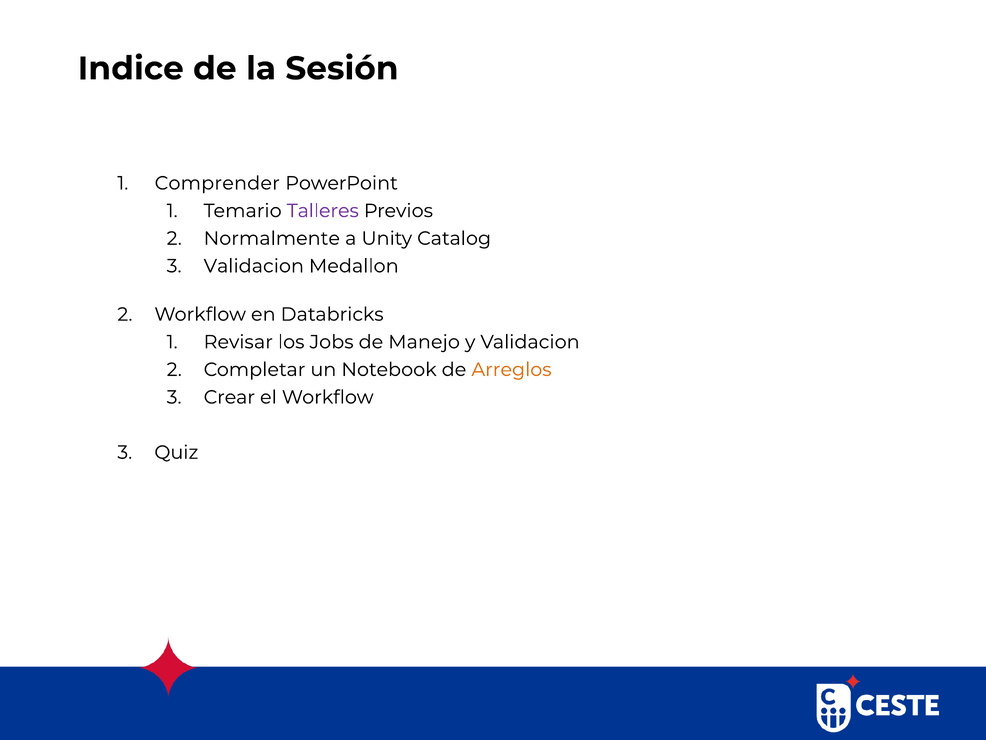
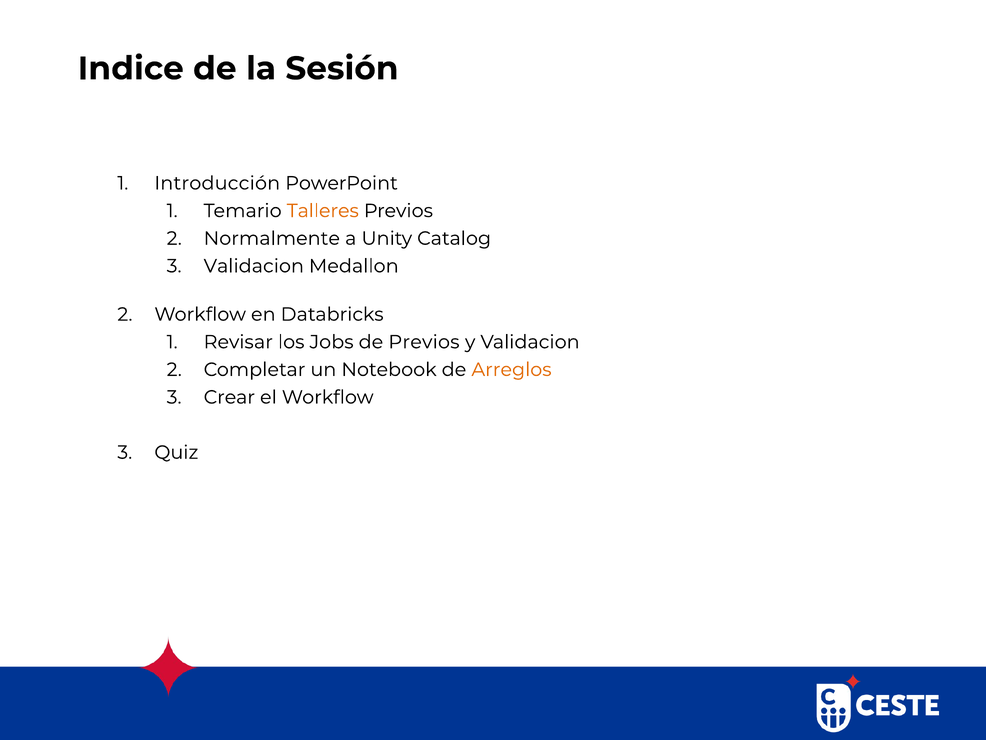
Comprender: Comprender -> Introducción (217, 183)
Talleres colour: purple -> orange (323, 211)
de Manejo: Manejo -> Previos (424, 342)
